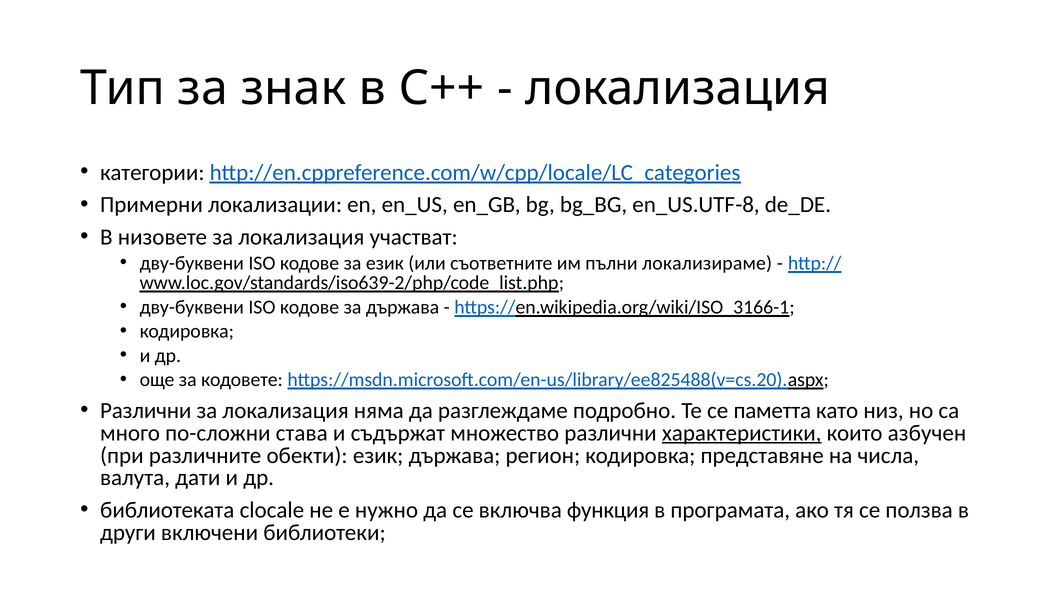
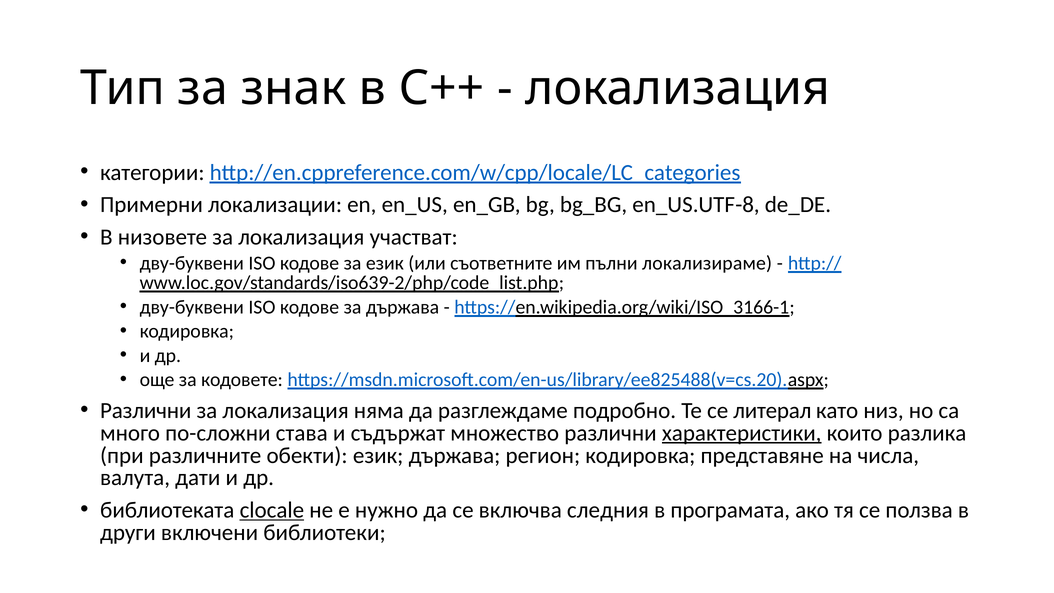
паметта: паметта -> литерал (772, 411)
азбучен: азбучен -> разлика (927, 433)
clocale underline: none -> present (272, 510)
функция: функция -> следния (608, 510)
